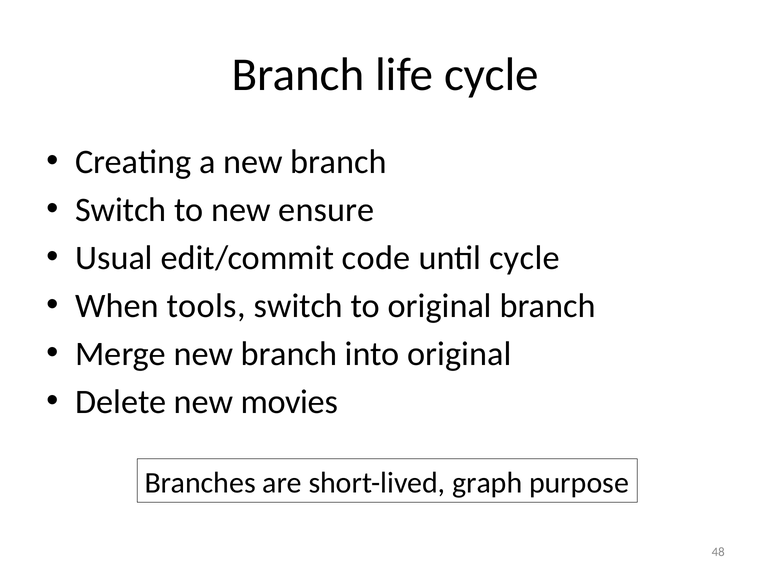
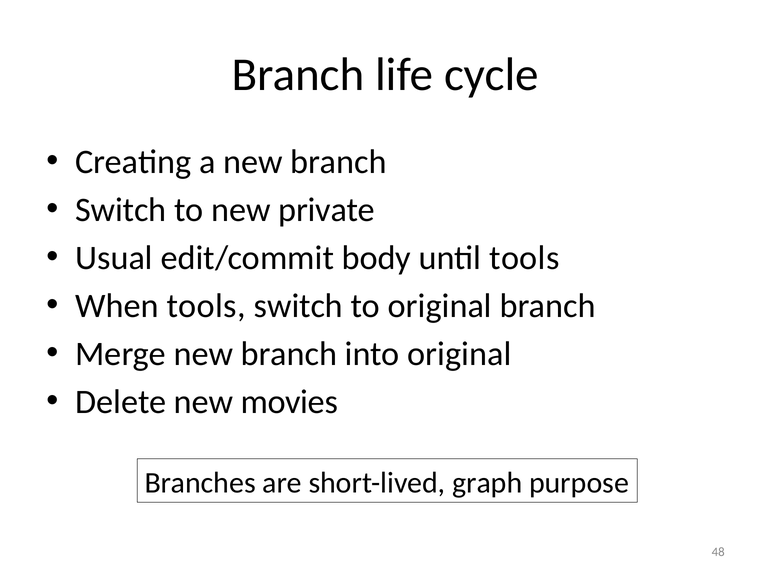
ensure: ensure -> private (327, 210)
code: code -> body (376, 258)
until cycle: cycle -> tools (524, 258)
